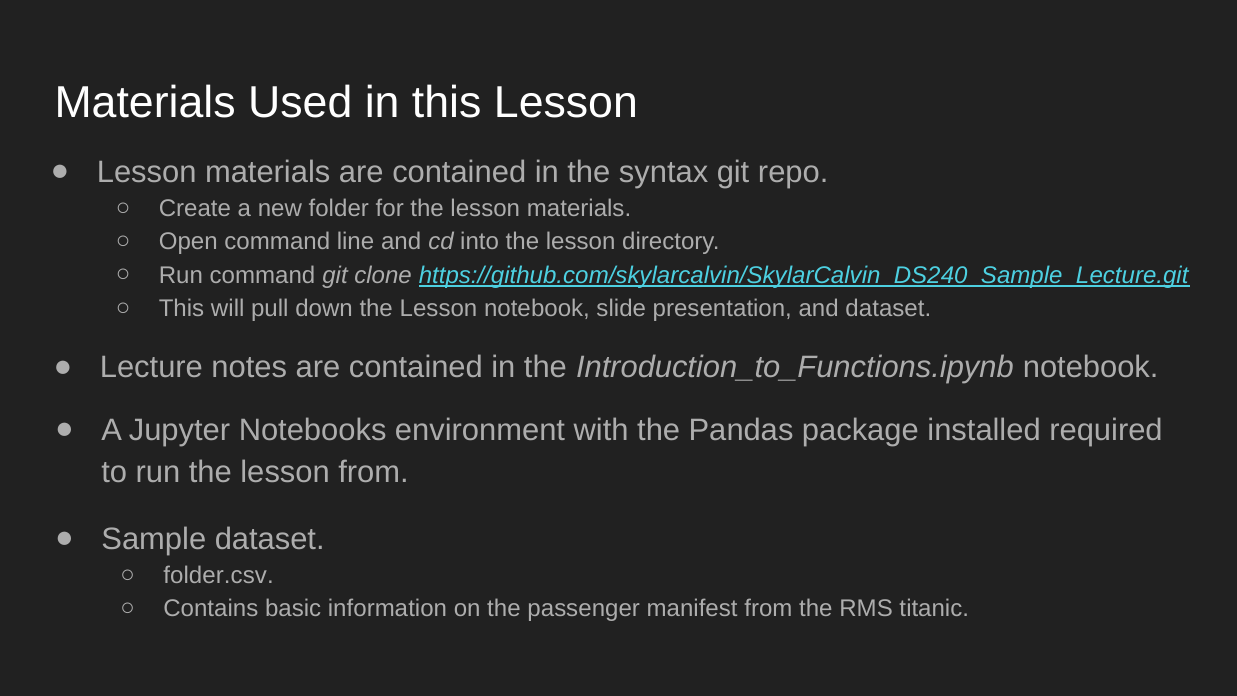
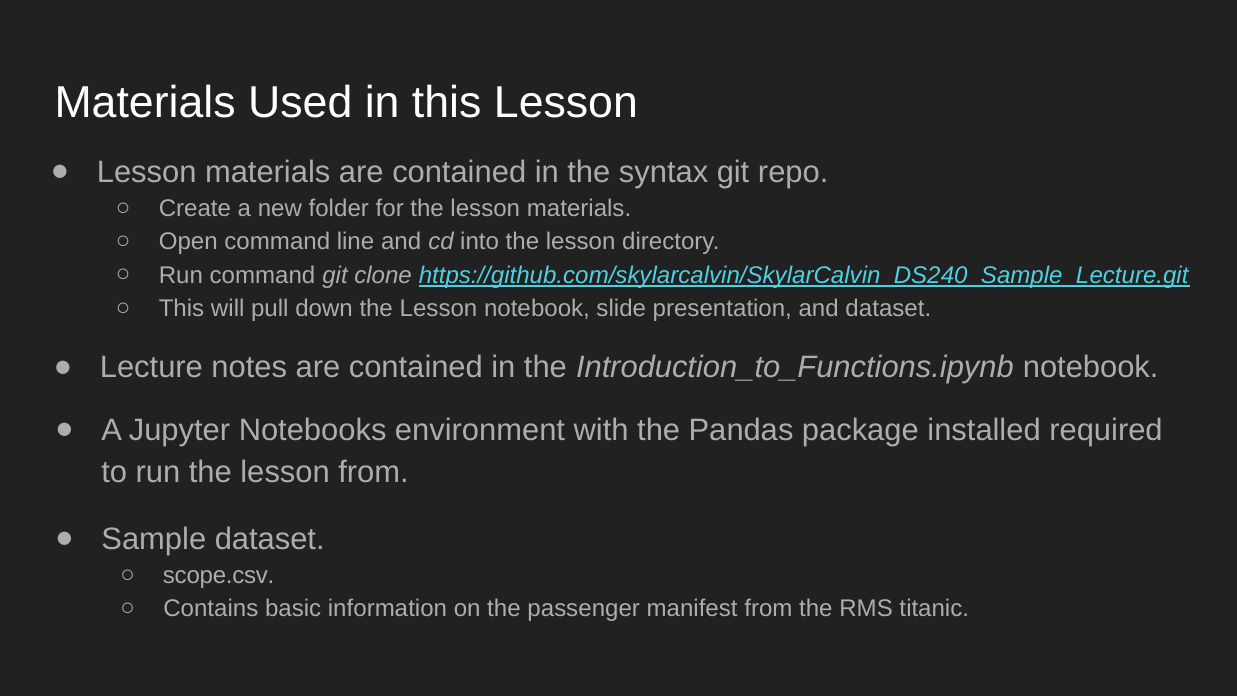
folder.csv: folder.csv -> scope.csv (219, 576)
